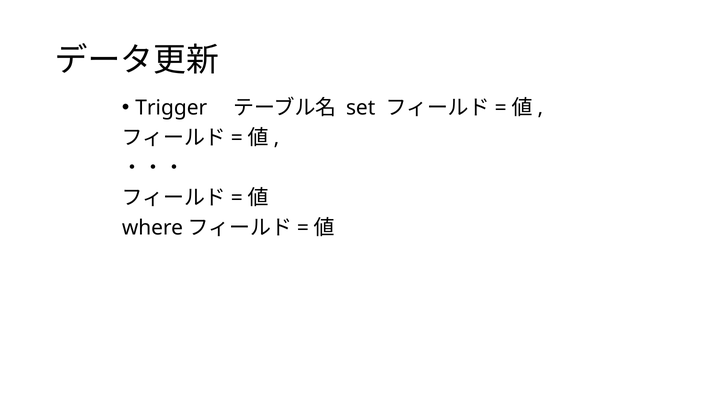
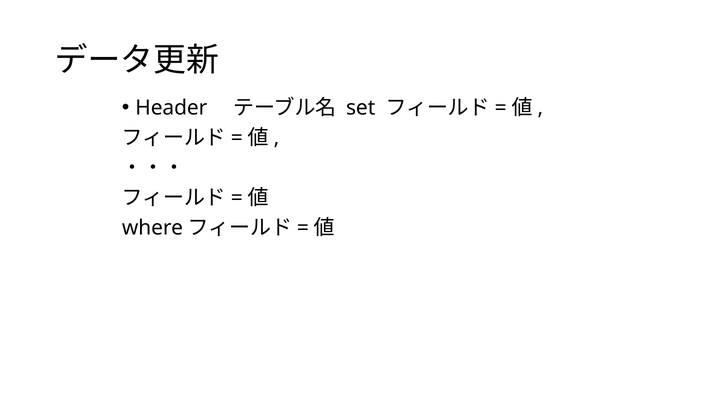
Trigger: Trigger -> Header (171, 108)
